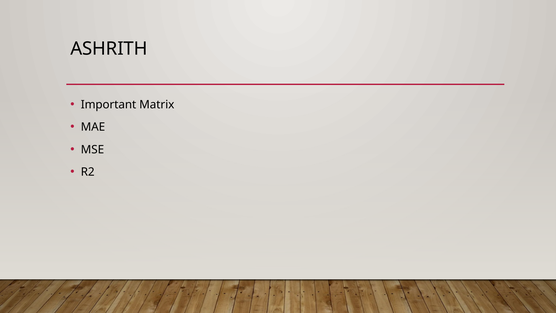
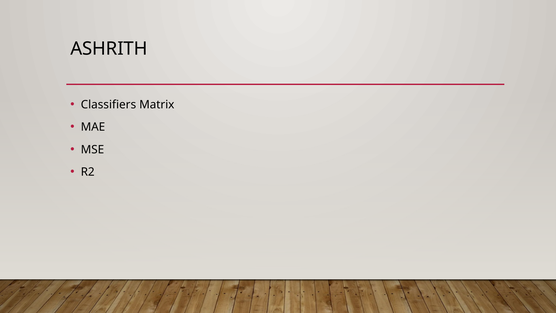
Important: Important -> Classifiers (108, 105)
